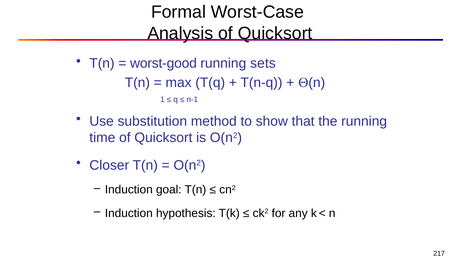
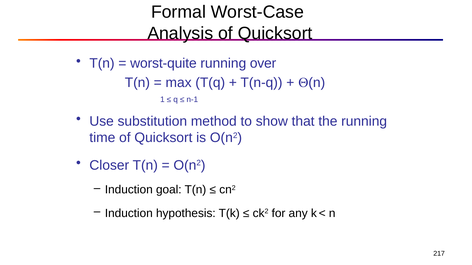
worst-good: worst-good -> worst-quite (163, 64)
sets: sets -> over (263, 64)
